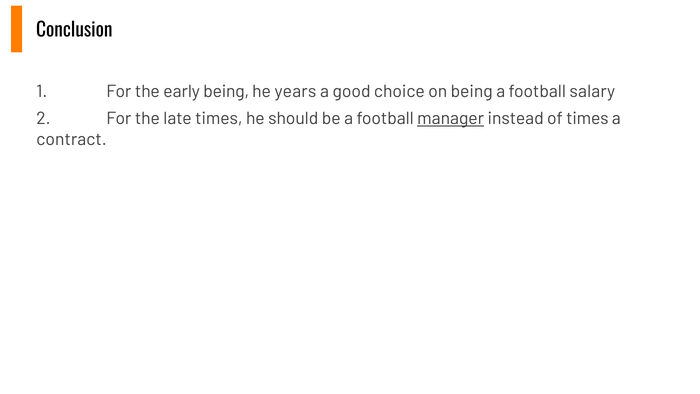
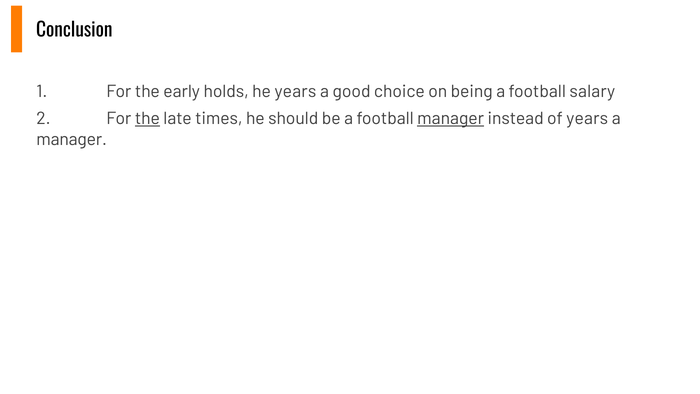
early being: being -> holds (226, 91)
the underline: none -> present (147, 118)
of times: times -> years (587, 118)
contract: contract -> manager (72, 139)
